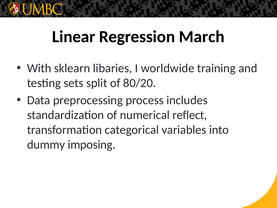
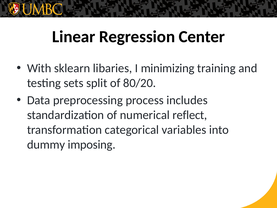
March: March -> Center (202, 37)
worldwide: worldwide -> minimizing (168, 68)
